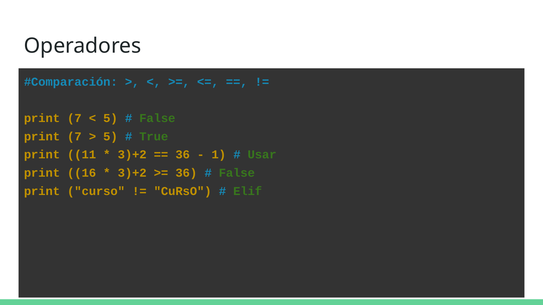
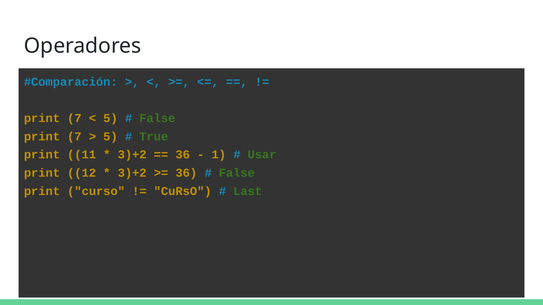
16: 16 -> 12 (82, 173)
Elif: Elif -> Last (248, 191)
